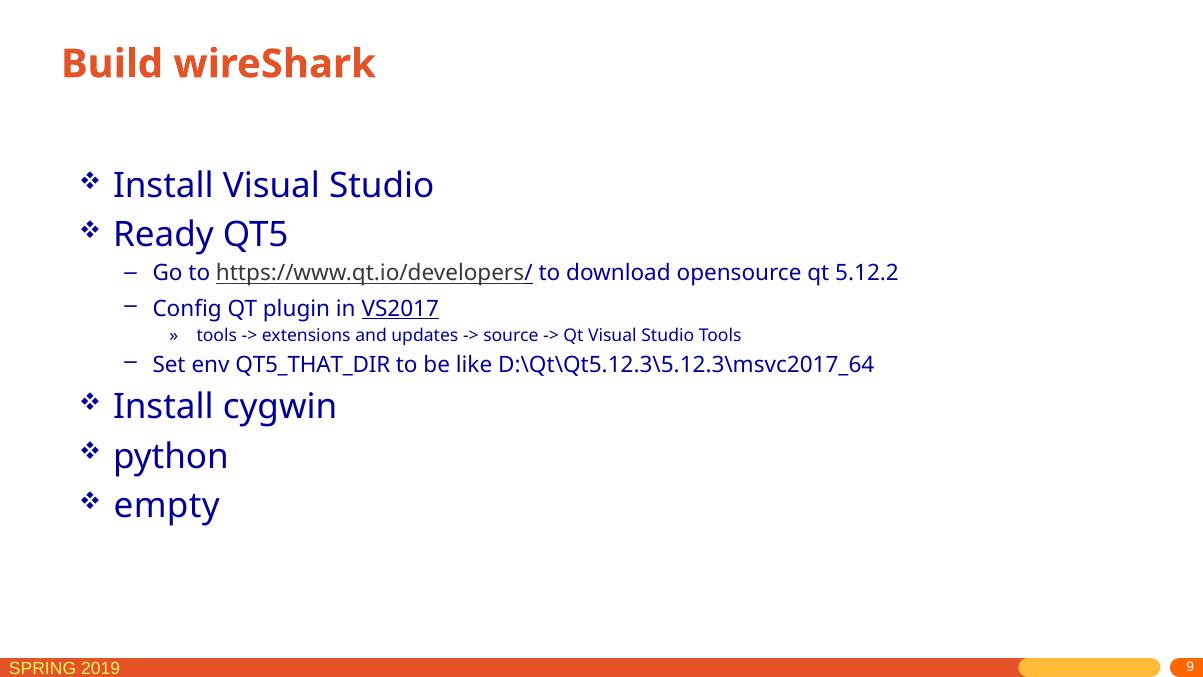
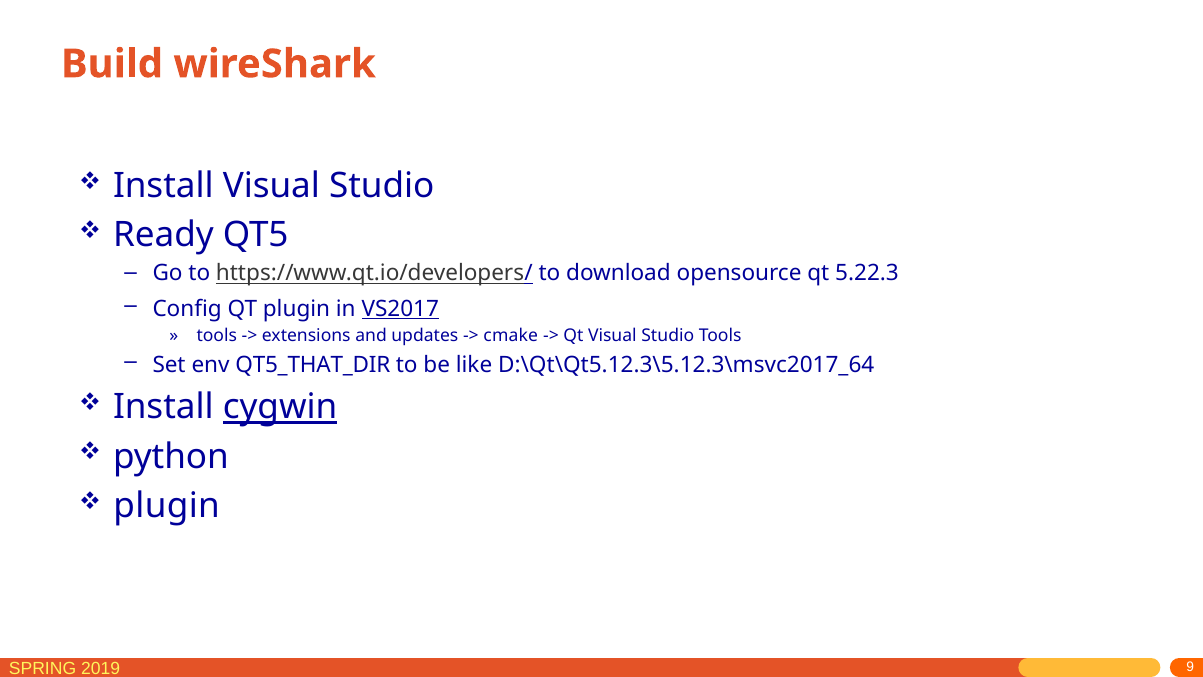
5.12.2: 5.12.2 -> 5.22.3 (867, 273)
source: source -> cmake (511, 336)
cygwin underline: none -> present (280, 407)
empty: empty -> plugin (167, 506)
